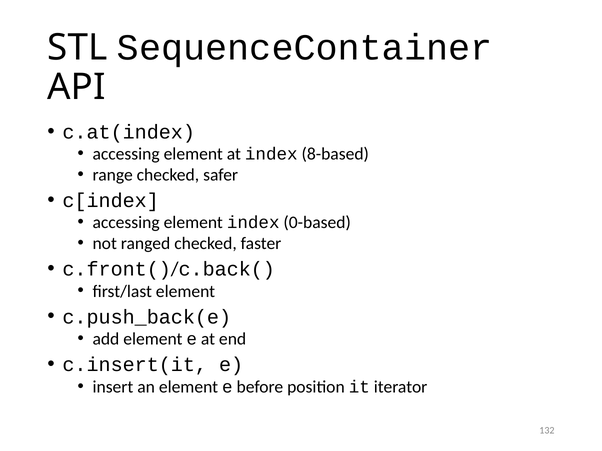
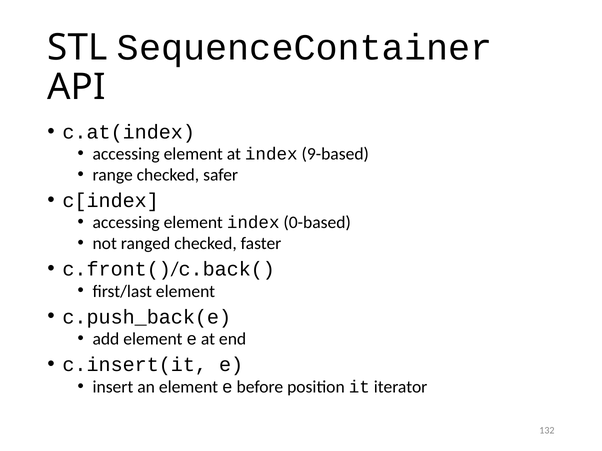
8-based: 8-based -> 9-based (335, 154)
